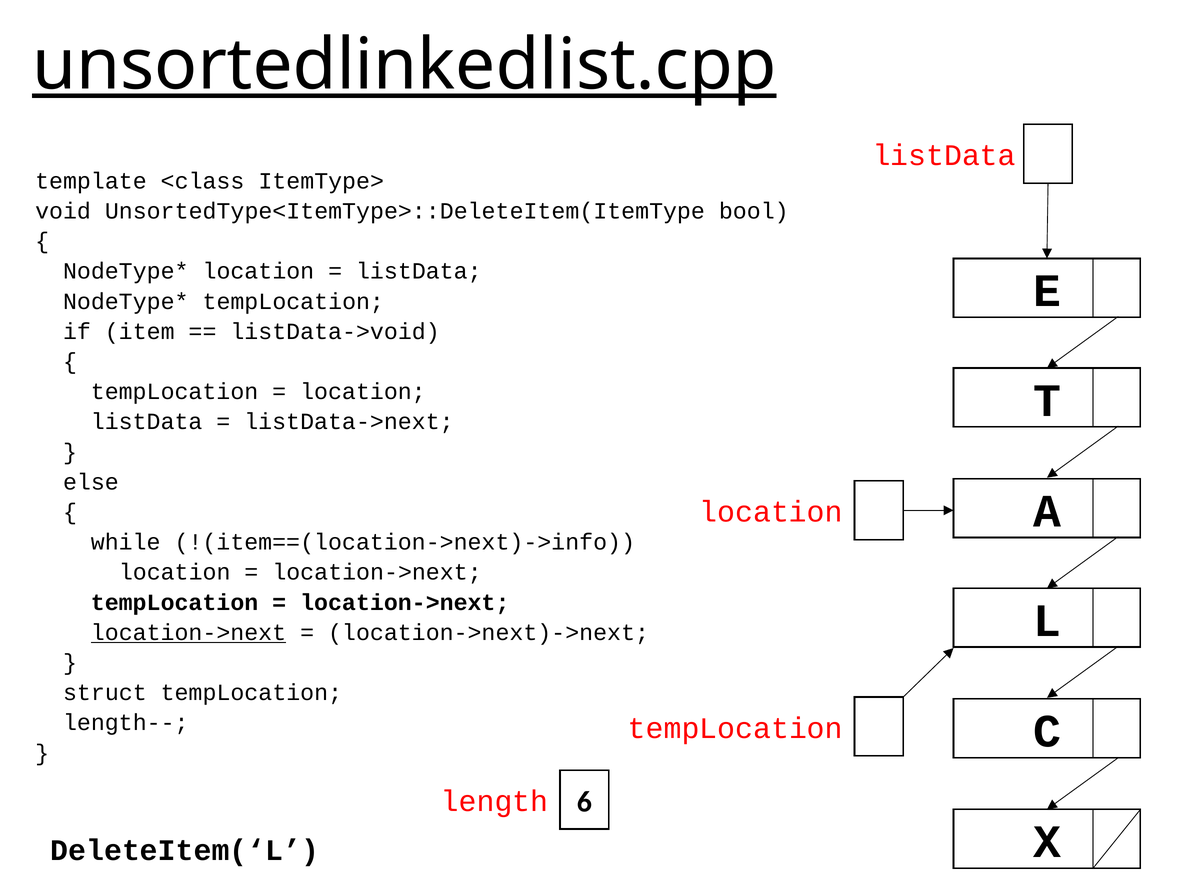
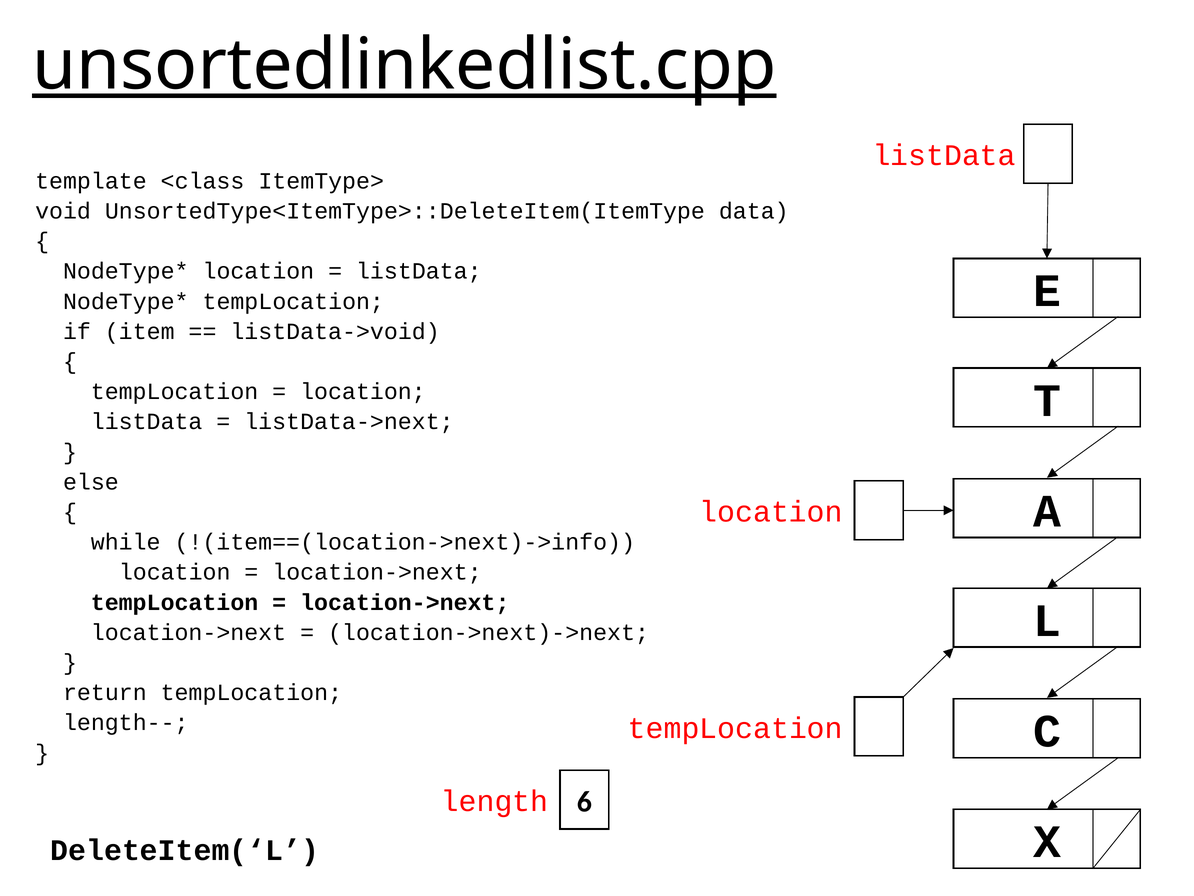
bool: bool -> data (754, 211)
location->next underline: present -> none (188, 632)
struct: struct -> return (105, 692)
